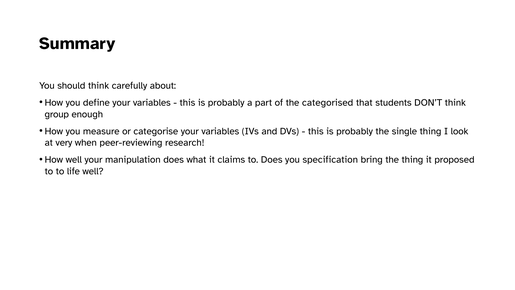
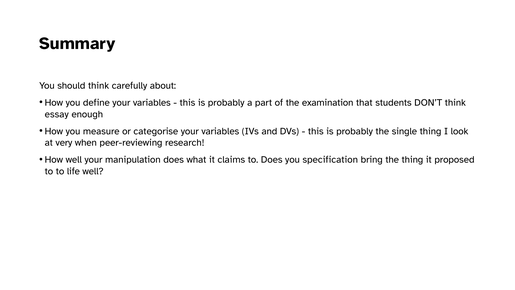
categorised: categorised -> examination (328, 102)
group: group -> essay (57, 114)
